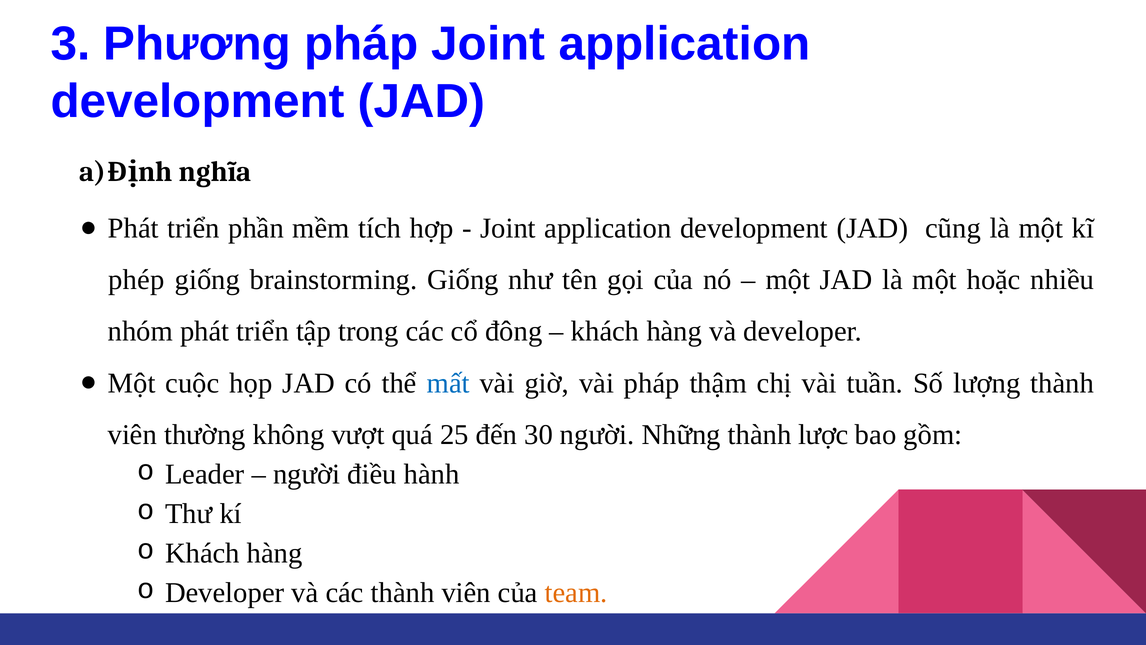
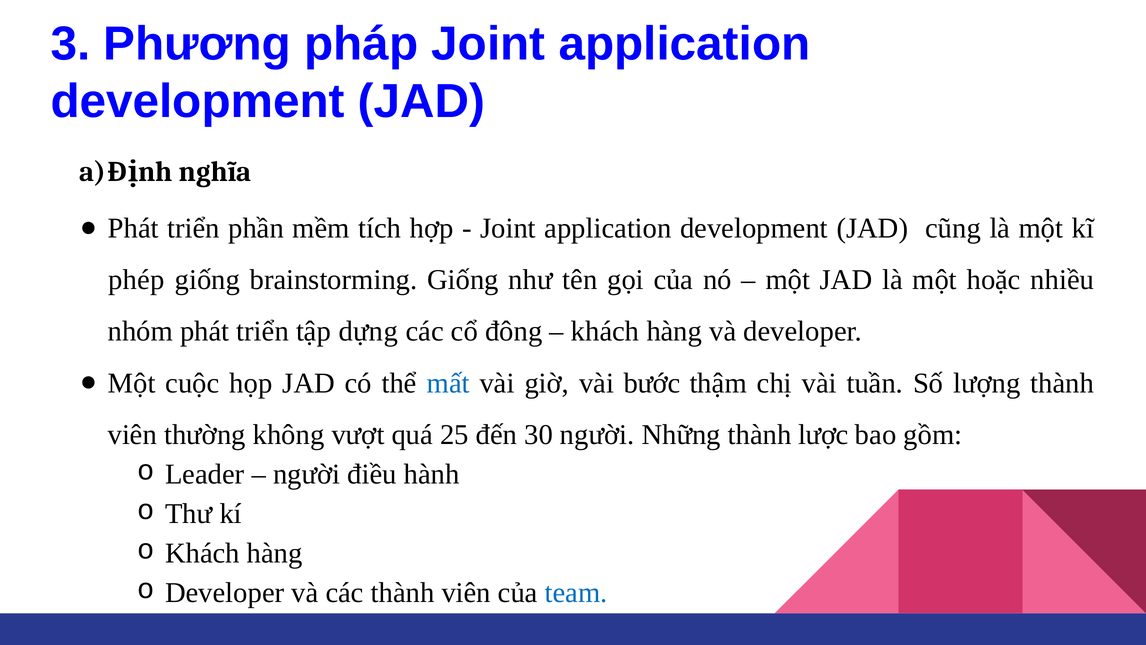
trong: trong -> dựng (368, 331)
vài pháp: pháp -> bước (652, 383)
team colour: orange -> blue (576, 593)
